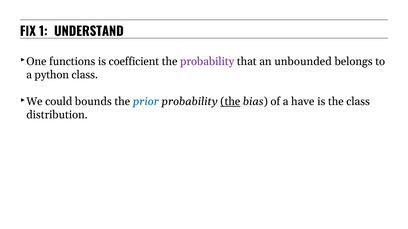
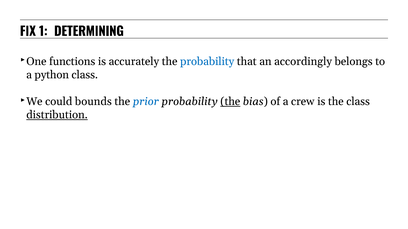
UNDERSTAND: UNDERSTAND -> DETERMINING (89, 32)
coefficient: coefficient -> accurately (134, 61)
probability colour: purple -> blue (207, 61)
unbounded: unbounded -> accordingly (303, 61)
have: have -> crew (303, 102)
distribution underline: none -> present (57, 115)
